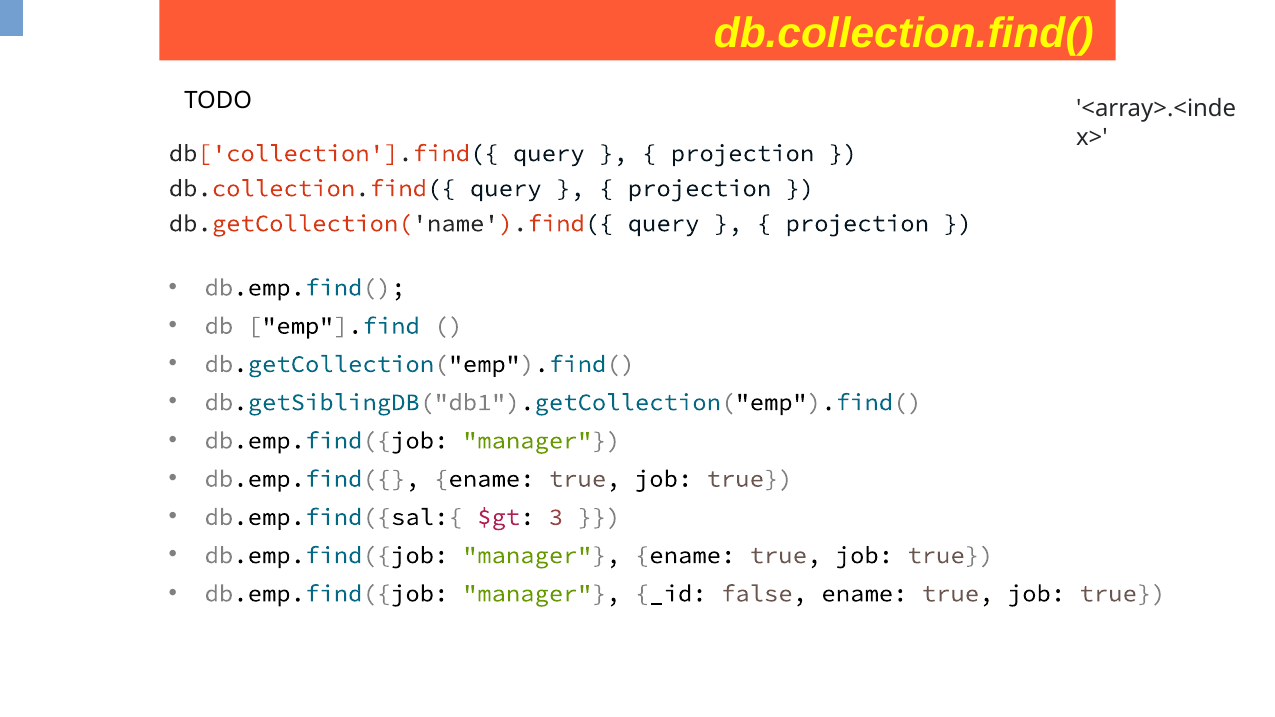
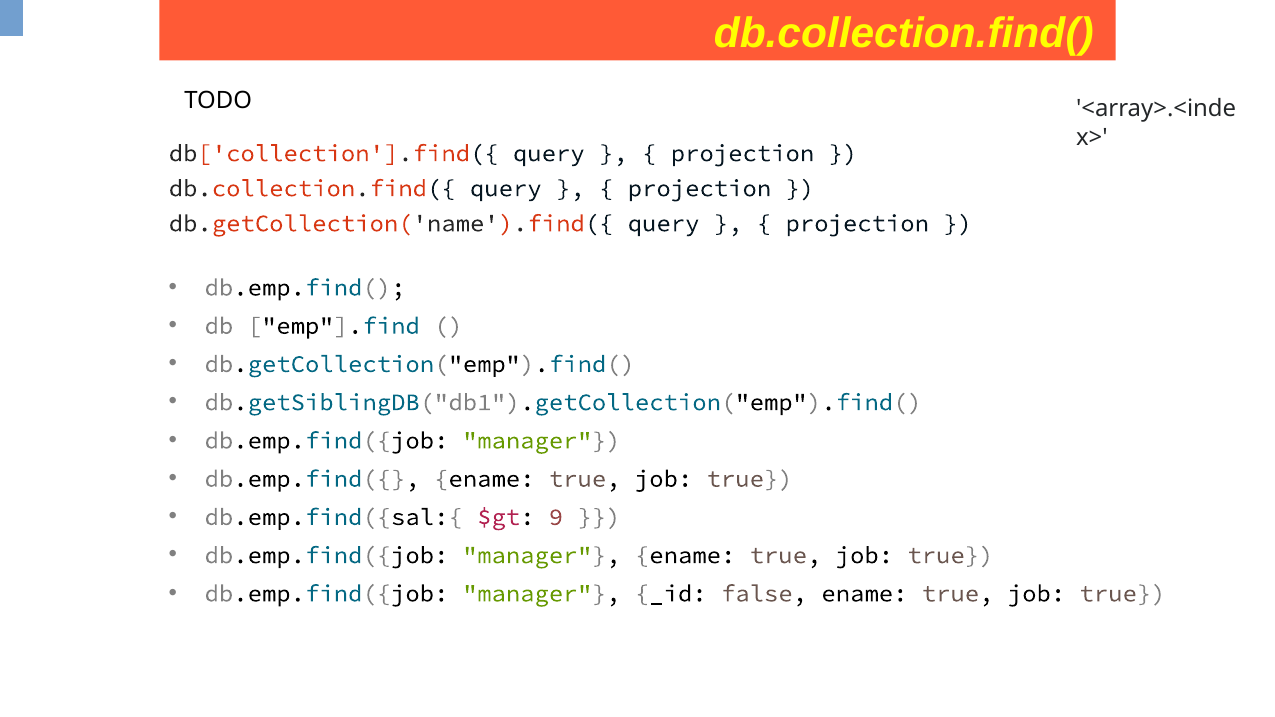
3: 3 -> 9 (556, 517)
